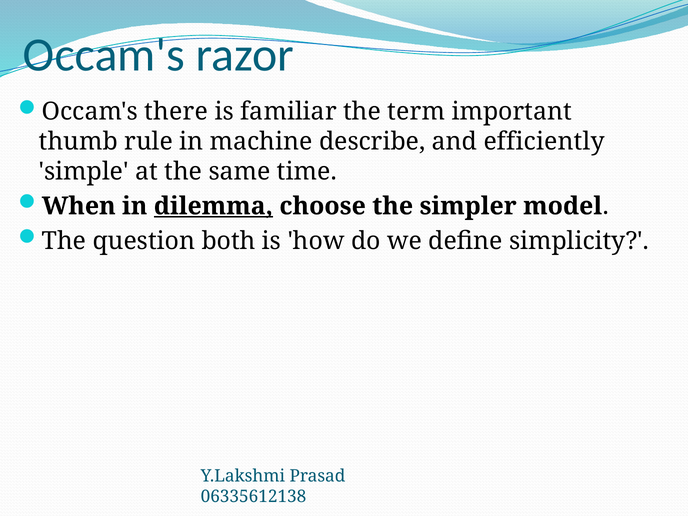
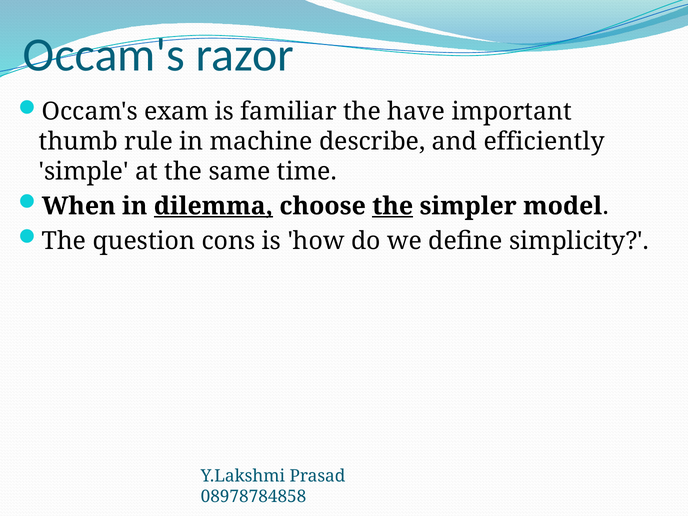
there: there -> exam (176, 112)
term: term -> have (416, 112)
the underline: none -> present (393, 206)
both: both -> cons (229, 241)
06335612138: 06335612138 -> 08978784858 (253, 497)
